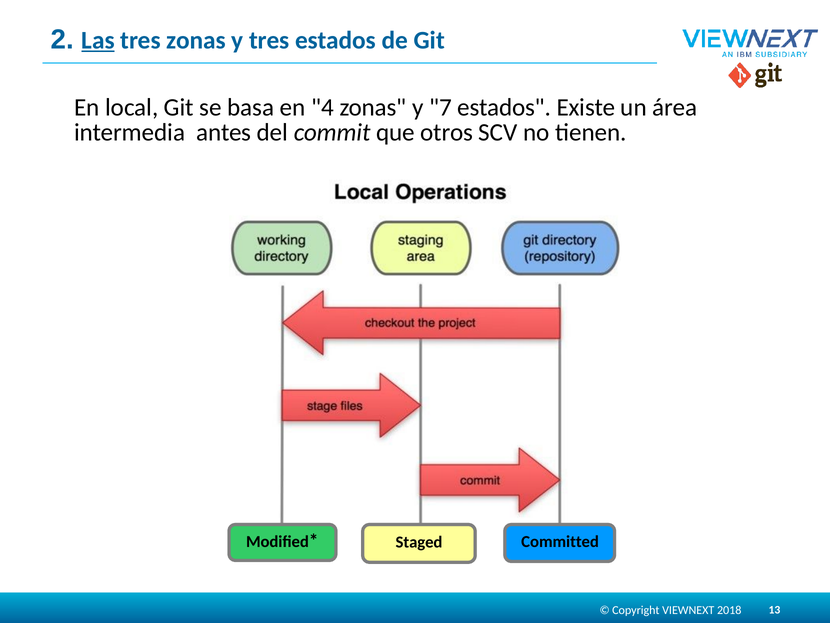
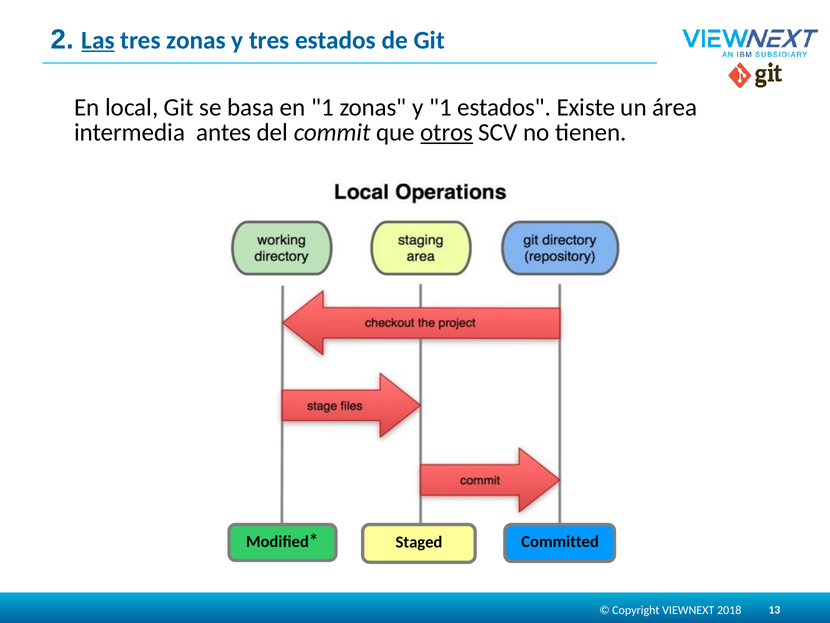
en 4: 4 -> 1 (323, 107)
y 7: 7 -> 1 (440, 107)
otros underline: none -> present (447, 133)
